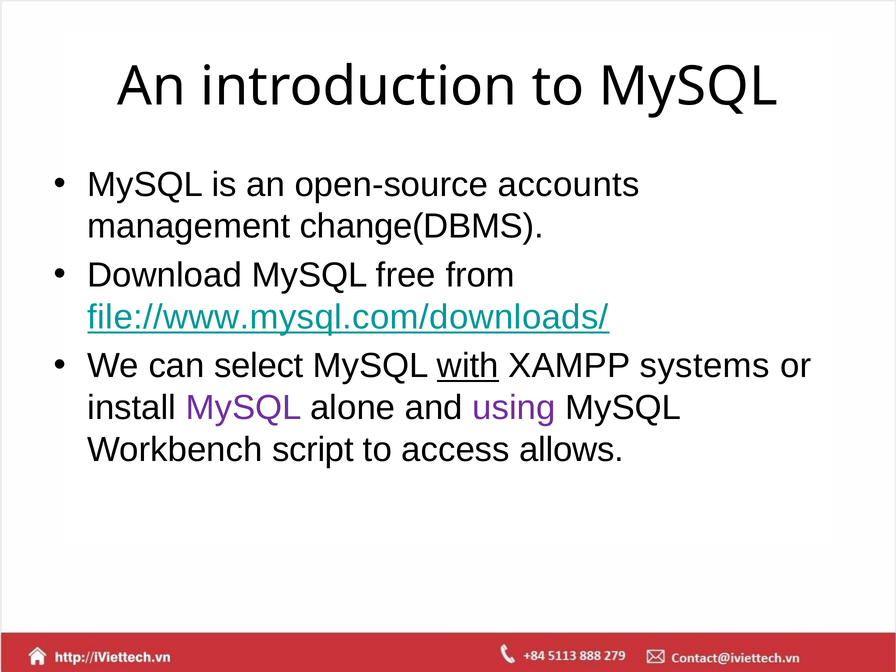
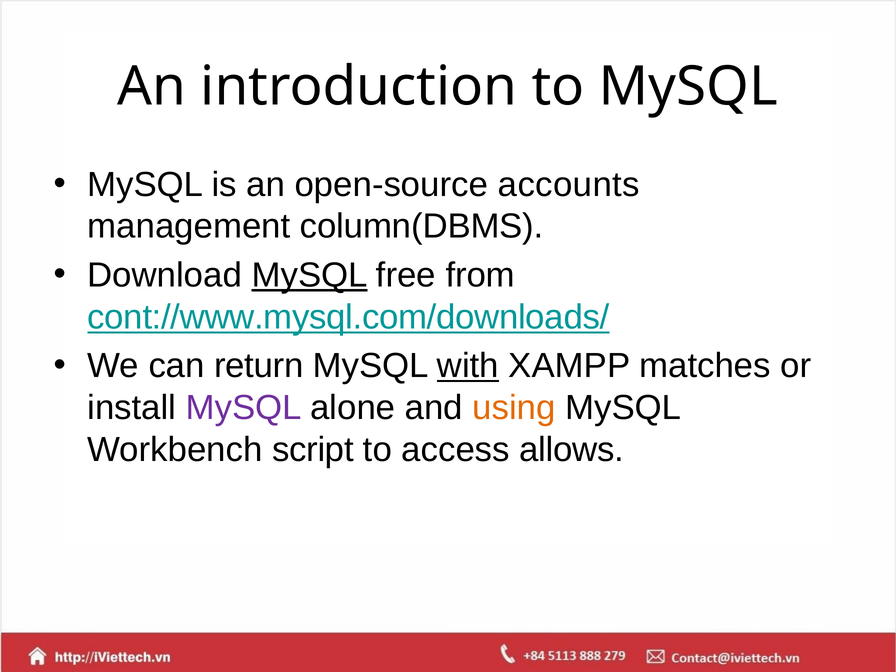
change(DBMS: change(DBMS -> column(DBMS (422, 226)
MySQL underline: none -> present (310, 275)
file://www.mysql.com/downloads/: file://www.mysql.com/downloads/ -> cont://www.mysql.com/downloads/ (348, 317)
select: select -> return (259, 366)
systems: systems -> matches (705, 366)
using colour: purple -> orange (514, 408)
